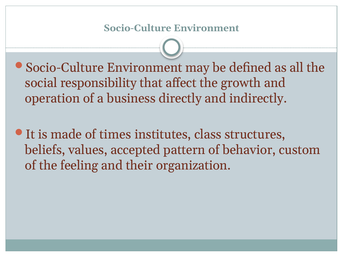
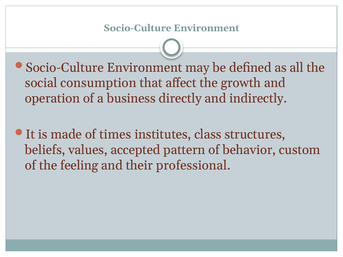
responsibility: responsibility -> consumption (98, 83)
organization: organization -> professional (193, 165)
